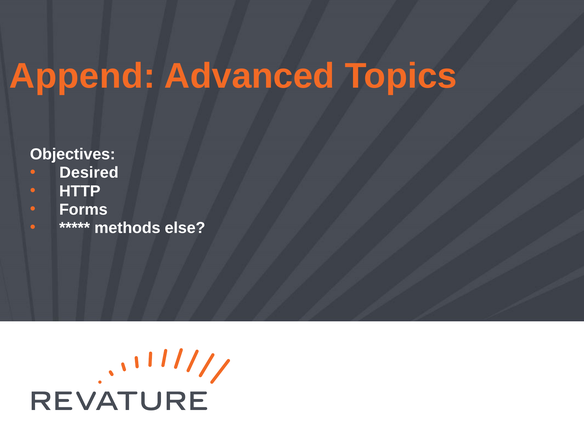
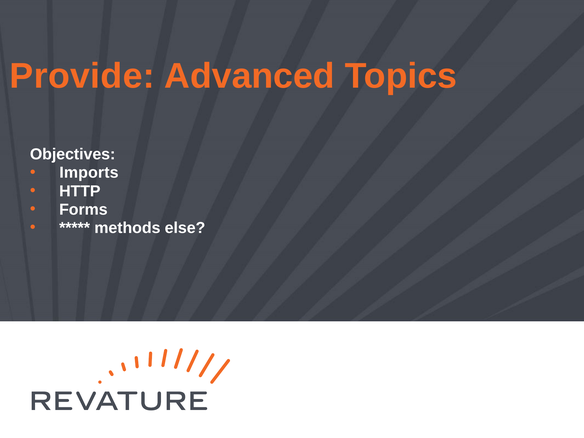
Append: Append -> Provide (82, 76)
Desired: Desired -> Imports (89, 173)
